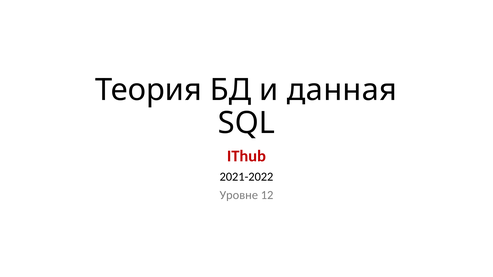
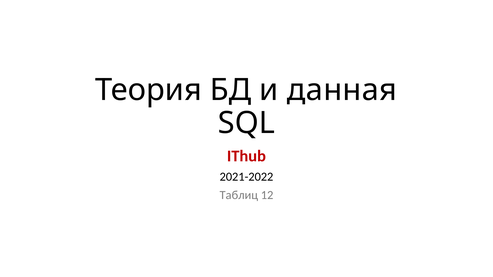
Уровне: Уровне -> Таблиц (239, 195)
